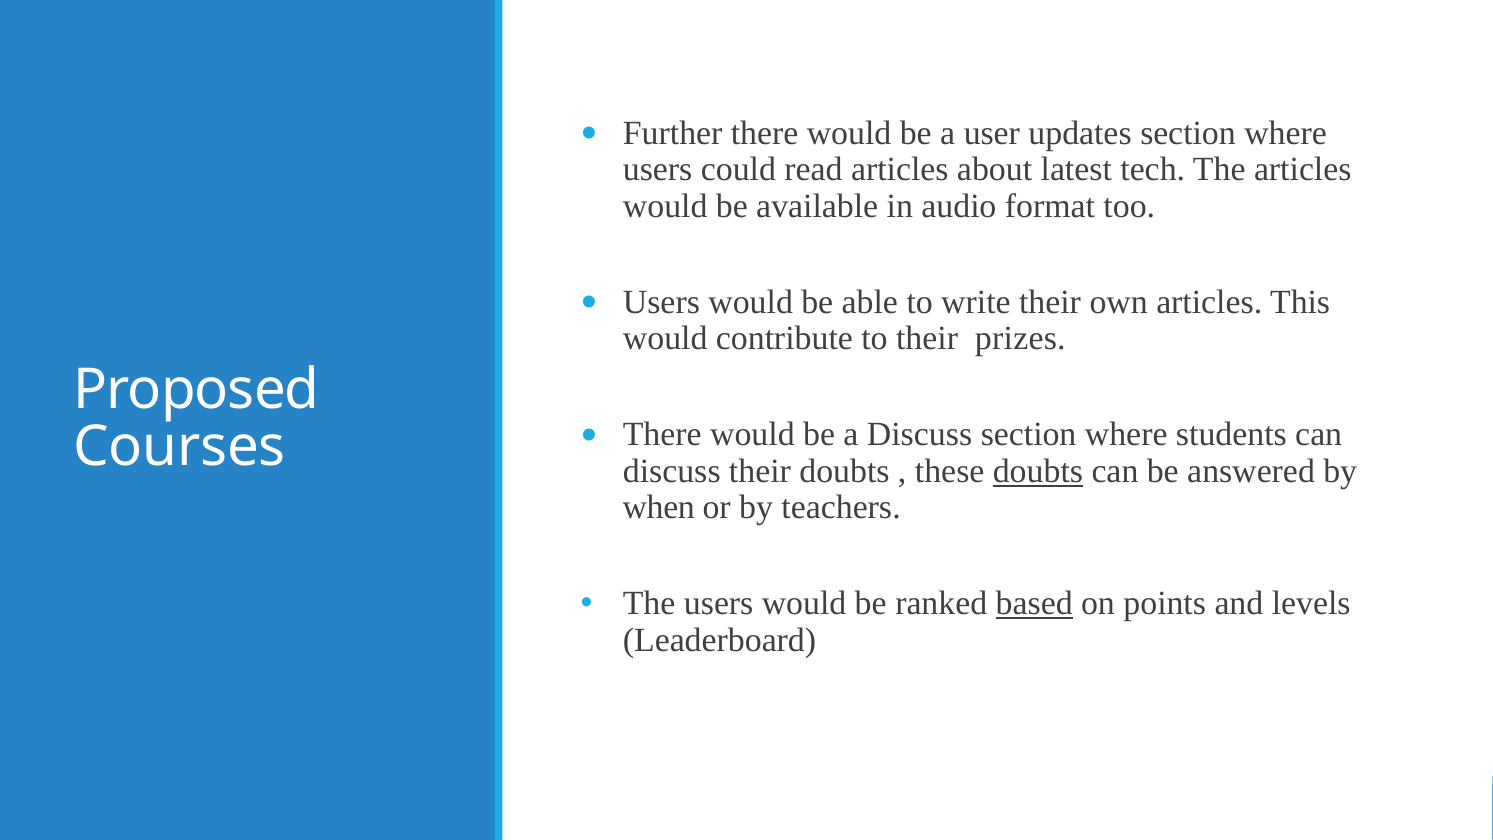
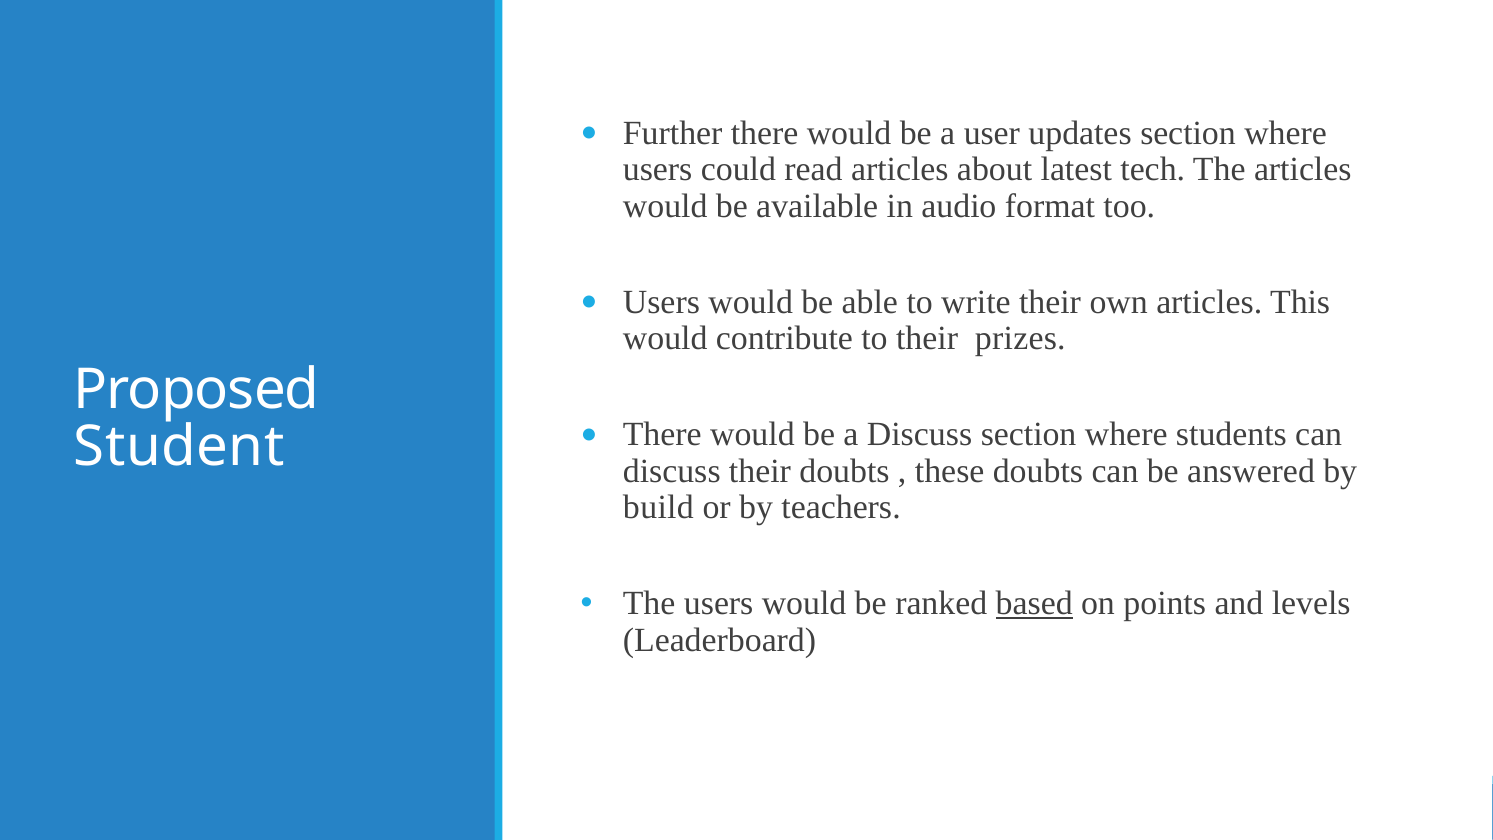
Courses: Courses -> Student (179, 447)
doubts underline: present -> none (1038, 471)
when: when -> build (658, 508)
